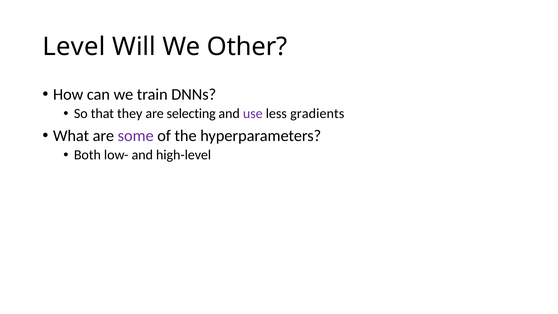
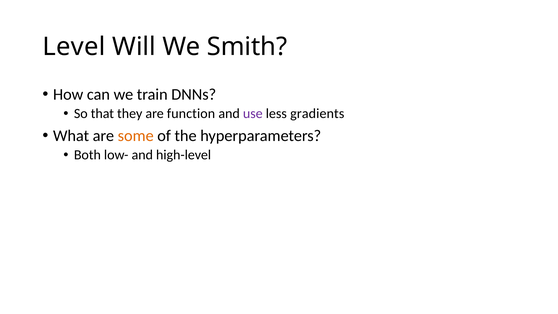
Other: Other -> Smith (247, 47)
selecting: selecting -> function (191, 114)
some colour: purple -> orange (136, 136)
